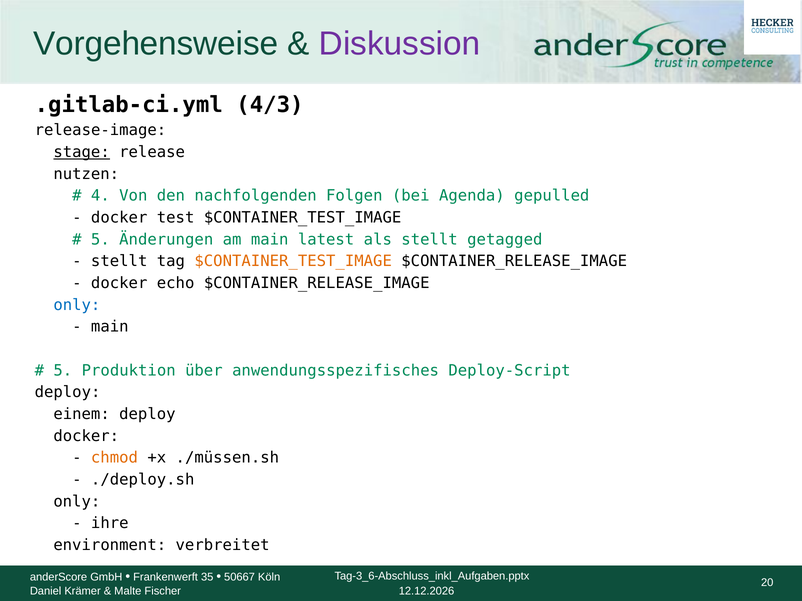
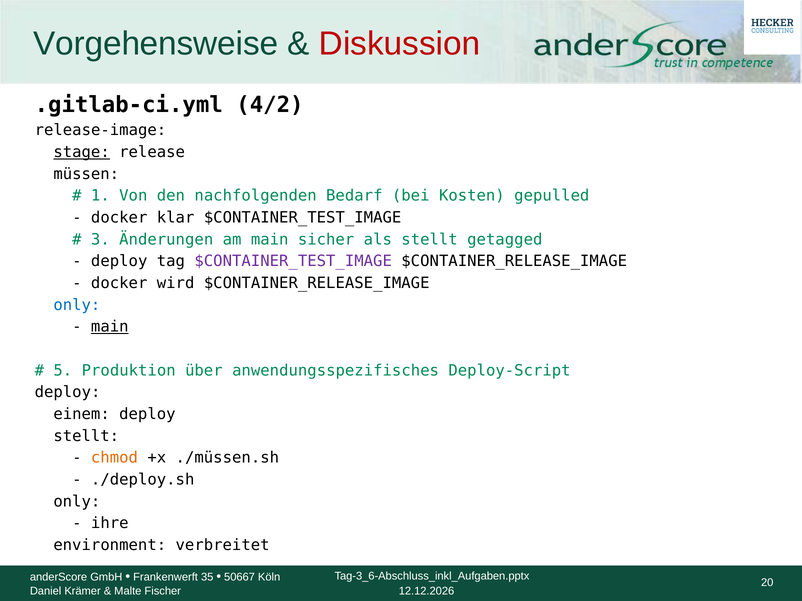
Diskussion colour: purple -> red (400, 44)
4/3: 4/3 -> 4/2 (270, 105)
nutzen: nutzen -> müssen (86, 174)
4: 4 -> 1 (100, 196)
Folgen: Folgen -> Bedarf (354, 196)
Agenda: Agenda -> Kosten (472, 196)
test: test -> klar (176, 218)
5: 5 -> 3 (100, 240)
latest: latest -> sicher (326, 240)
stellt: stellt -> deploy (119, 262)
$CONTAINER_TEST_IMAGE colour: orange -> purple (293, 262)
echo: echo -> wird (176, 283)
main underline: none -> present (110, 327)
docker: docker -> stellt (86, 436)
